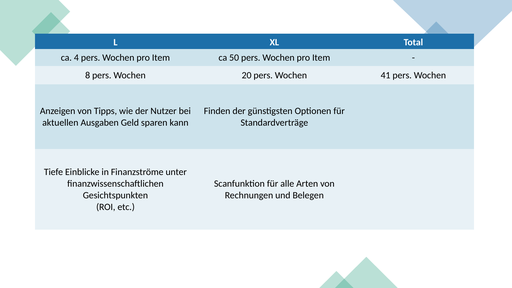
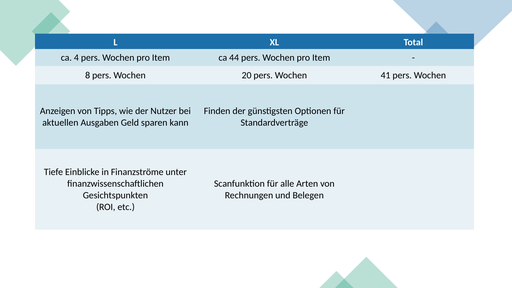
50: 50 -> 44 (234, 58)
